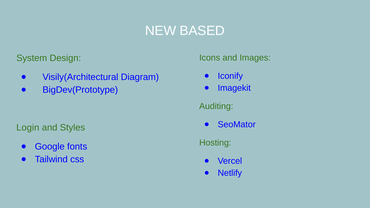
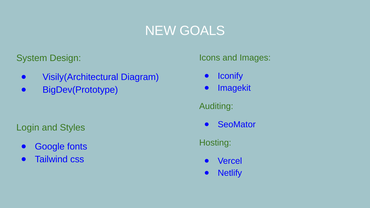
BASED: BASED -> GOALS (202, 31)
